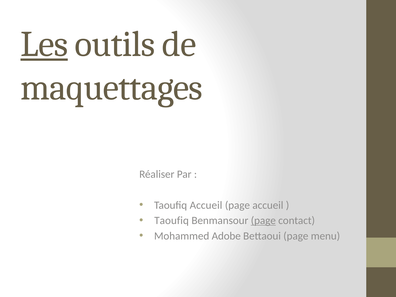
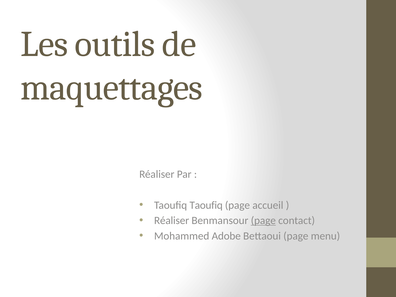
Les underline: present -> none (44, 44)
Taoufiq Accueil: Accueil -> Taoufiq (206, 205)
Taoufiq: Taoufiq -> Réaliser (172, 221)
